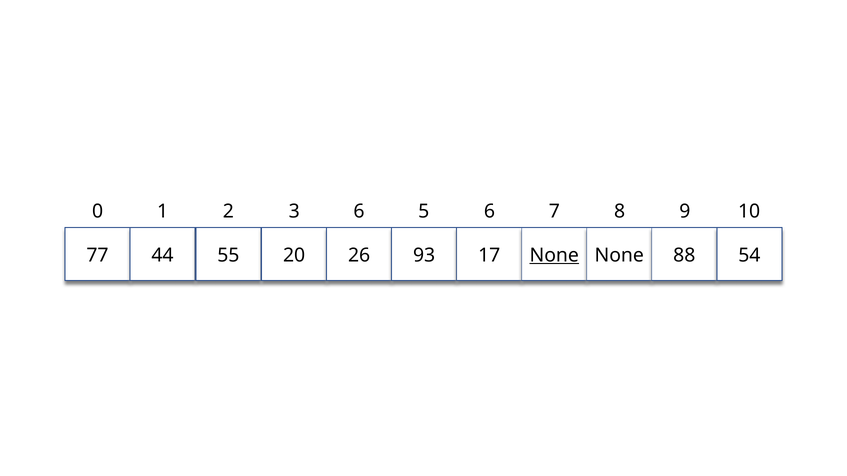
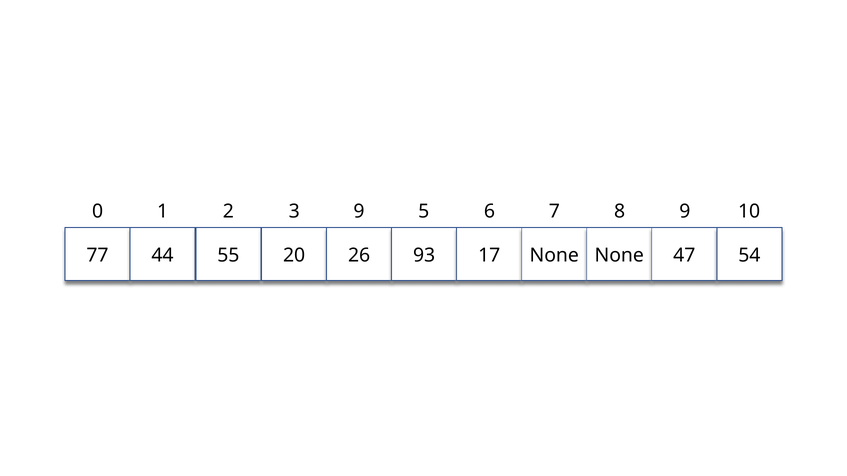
3 6: 6 -> 9 (359, 212)
None underline: present -> none (554, 256)
88: 88 -> 47 (684, 256)
